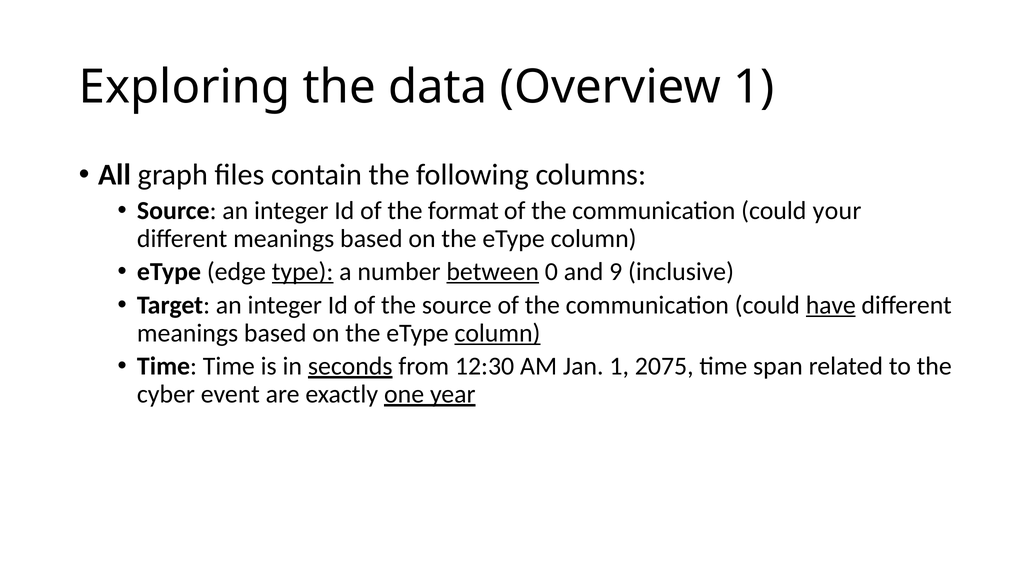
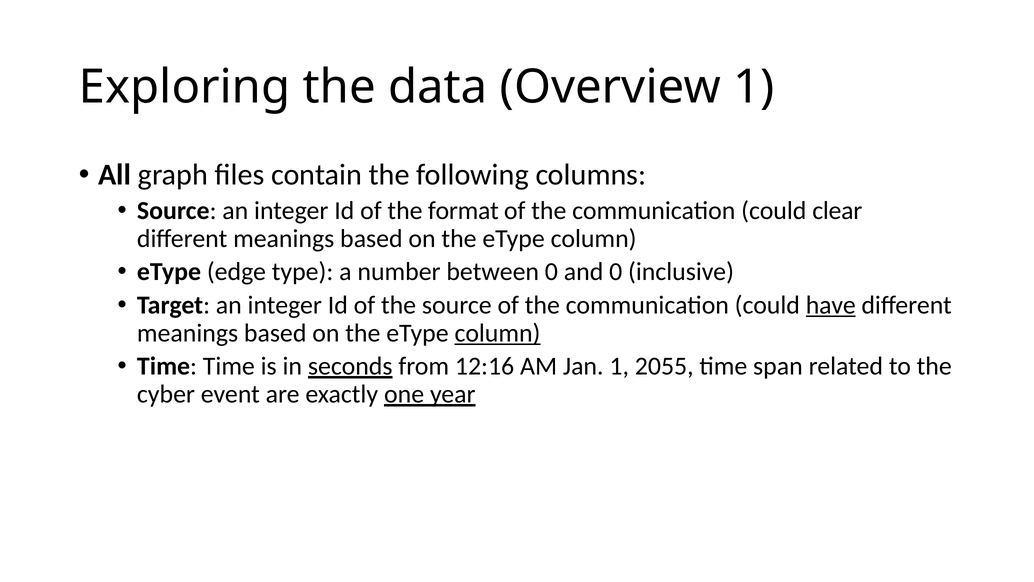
your: your -> clear (837, 210)
type underline: present -> none (303, 272)
between underline: present -> none (493, 272)
and 9: 9 -> 0 (616, 272)
12:30: 12:30 -> 12:16 (485, 366)
2075: 2075 -> 2055 (664, 366)
